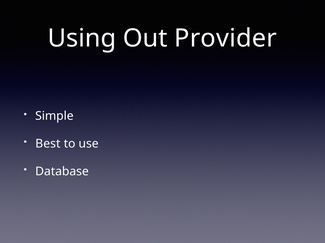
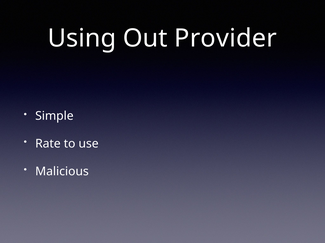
Best: Best -> Rate (48, 144)
Database: Database -> Malicious (62, 172)
